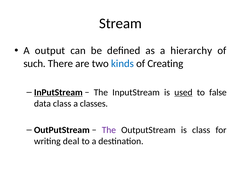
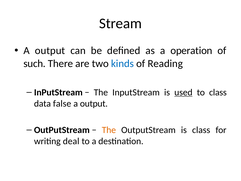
hierarchy: hierarchy -> operation (191, 51)
Creating: Creating -> Reading (165, 63)
InPutStream underline: present -> none (58, 92)
to false: false -> class (218, 92)
data class: class -> false (62, 104)
classes: classes -> output (94, 104)
The colour: purple -> orange (109, 130)
